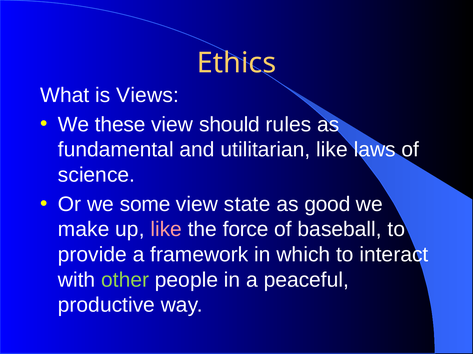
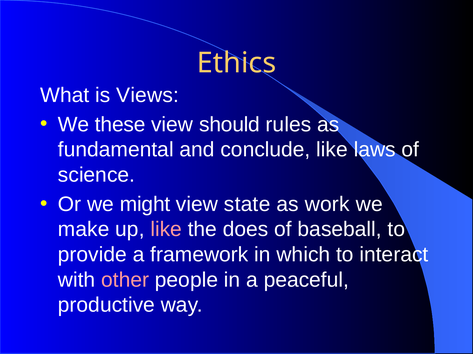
utilitarian: utilitarian -> conclude (265, 150)
some: some -> might (145, 205)
good: good -> work (327, 205)
force: force -> does (246, 230)
other colour: light green -> pink (125, 280)
